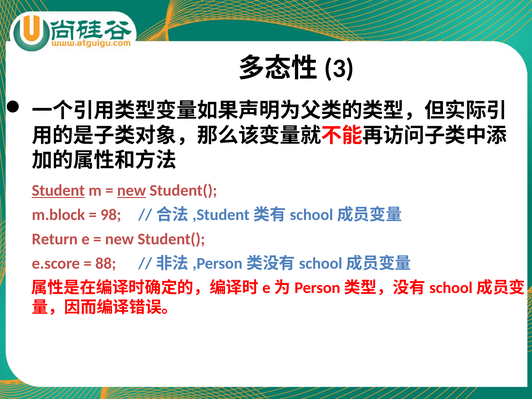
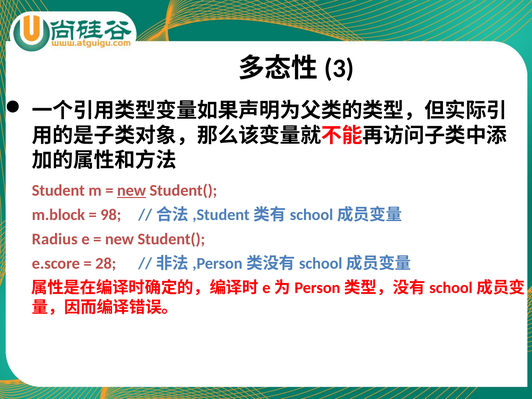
Student underline: present -> none (58, 190)
Return: Return -> Radius (55, 239)
88: 88 -> 28 (106, 264)
